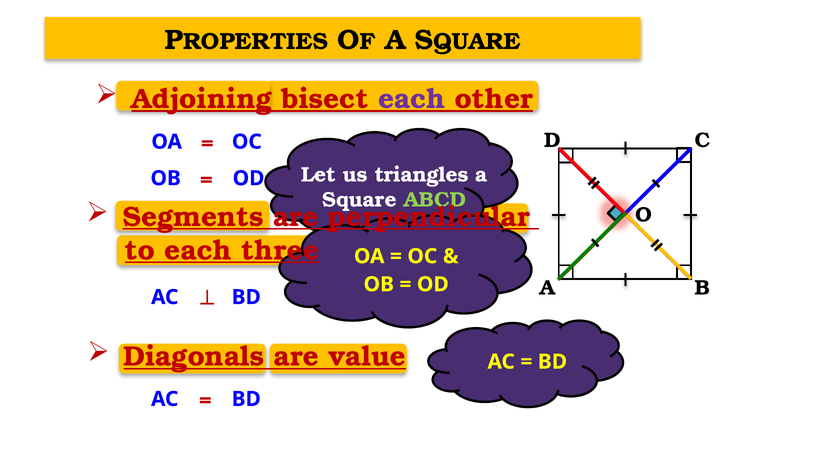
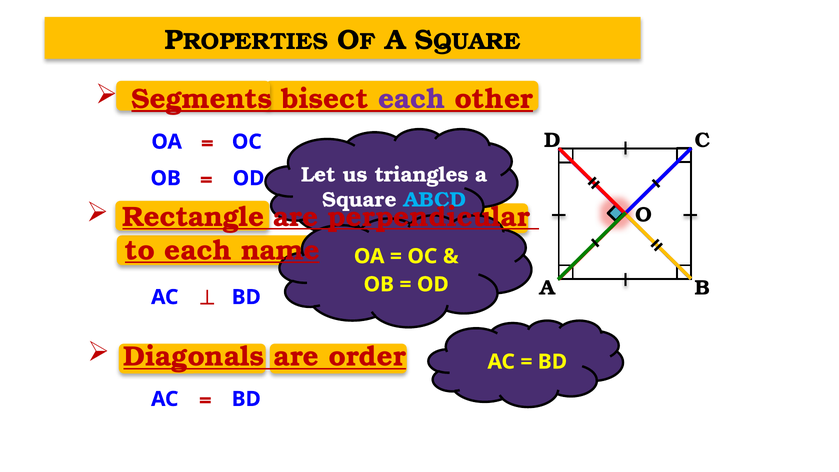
Adjoining: Adjoining -> Segments (202, 99)
ABCD colour: light green -> light blue (435, 200)
Segments: Segments -> Rectangle (193, 217)
three: three -> name (281, 250)
value: value -> order (367, 357)
